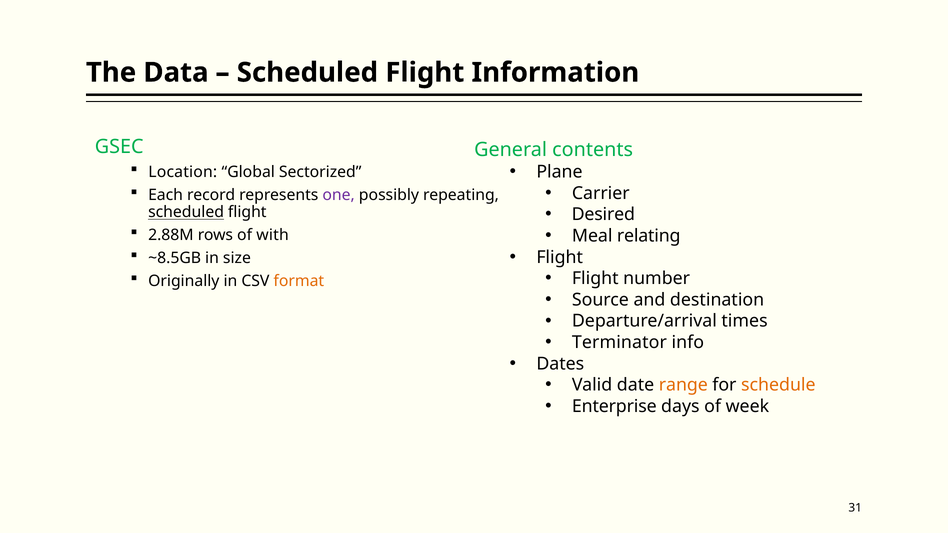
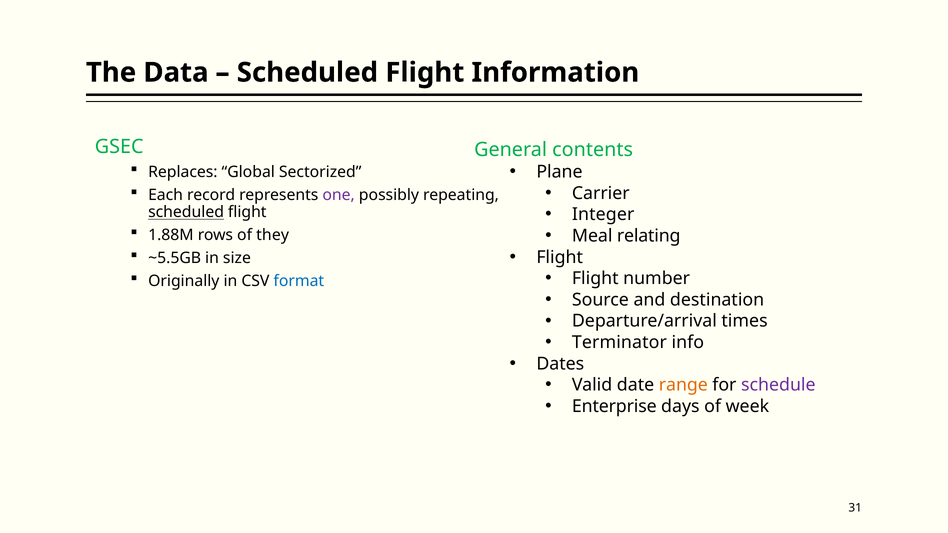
Location: Location -> Replaces (183, 172)
Desired: Desired -> Integer (603, 215)
2.88M: 2.88M -> 1.88M (171, 235)
with: with -> they (273, 235)
~8.5GB: ~8.5GB -> ~5.5GB (175, 258)
format colour: orange -> blue (299, 281)
schedule colour: orange -> purple (778, 385)
